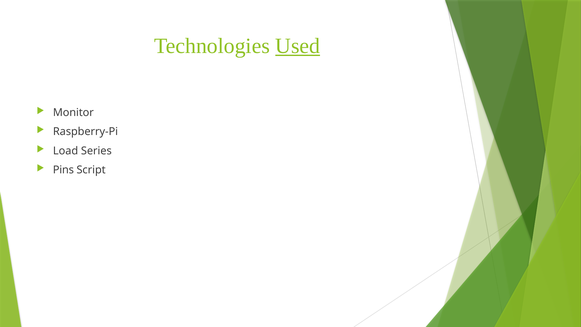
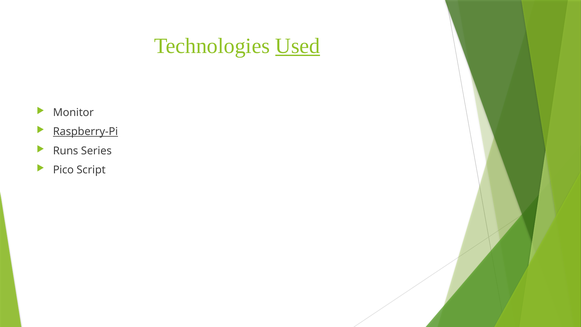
Raspberry-Pi underline: none -> present (85, 132)
Load: Load -> Runs (66, 151)
Pins: Pins -> Pico (63, 170)
